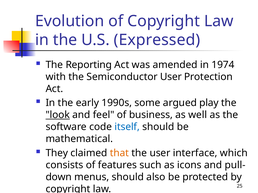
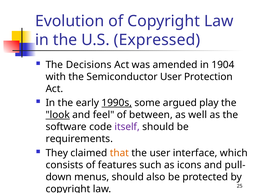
Reporting: Reporting -> Decisions (89, 65)
1974: 1974 -> 1904 (223, 65)
1990s underline: none -> present (117, 103)
business: business -> between (151, 115)
itself colour: blue -> purple (127, 127)
mathematical: mathematical -> requirements (79, 139)
